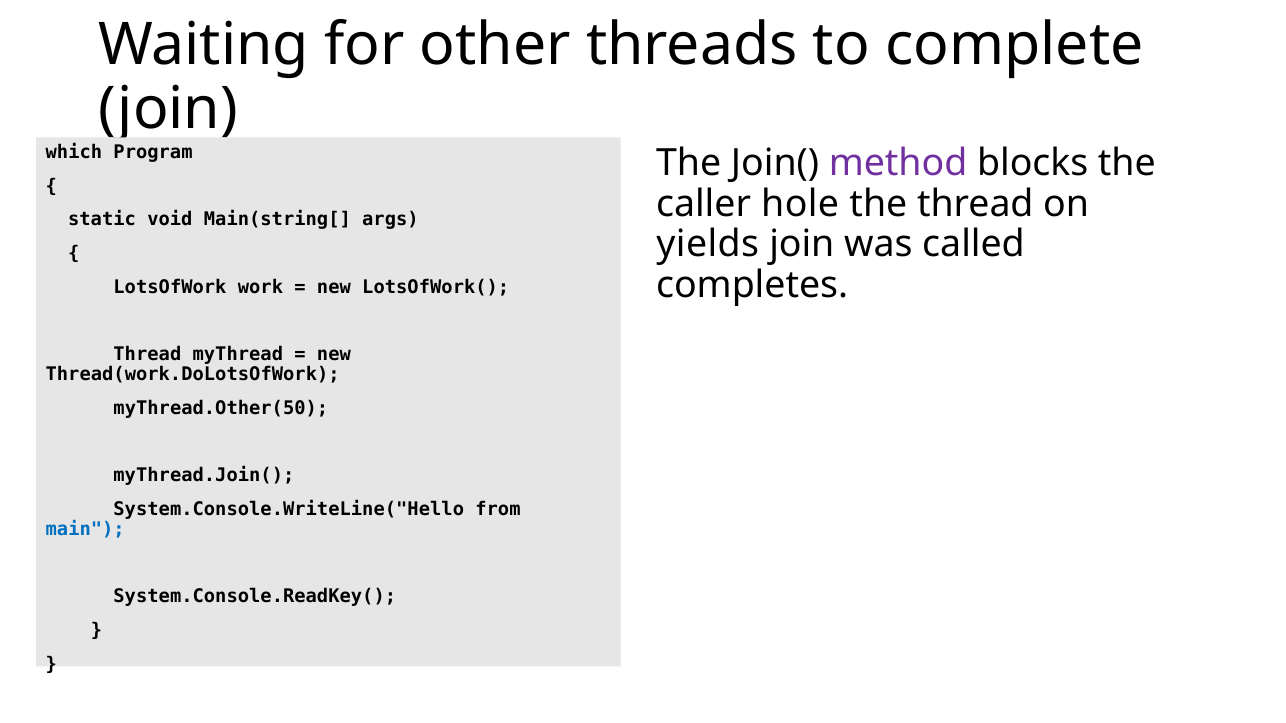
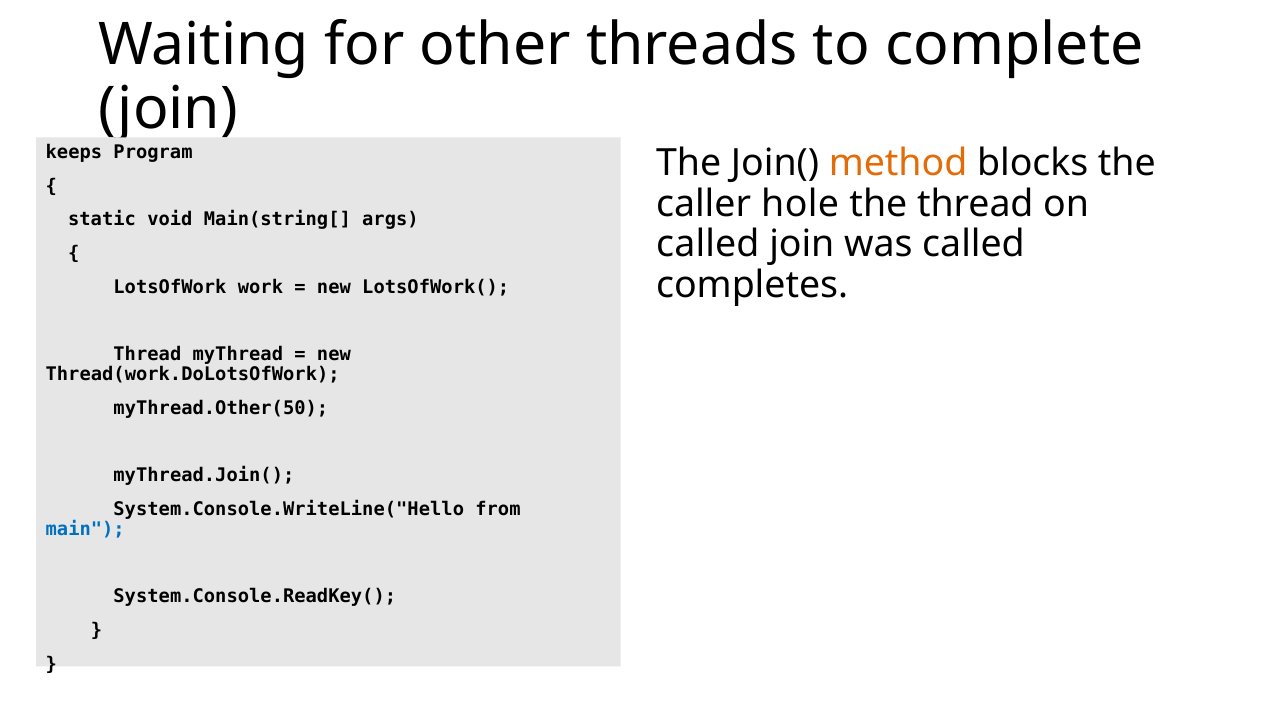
which: which -> keeps (74, 152)
method colour: purple -> orange (898, 163)
yields: yields -> called (708, 244)
